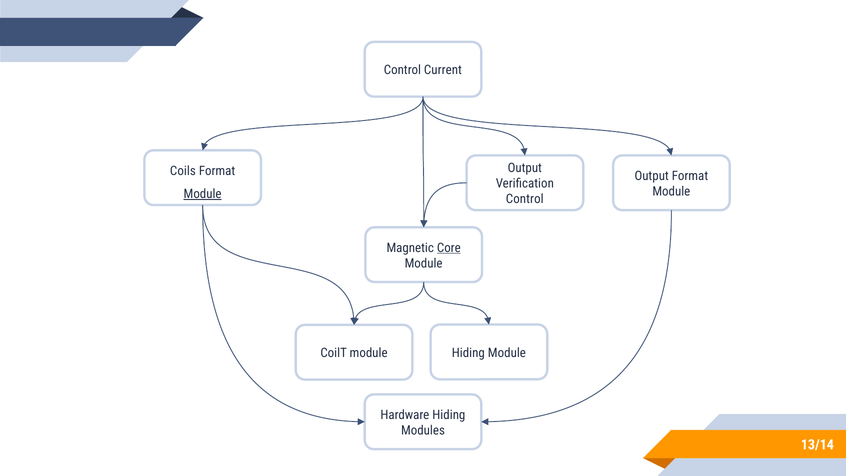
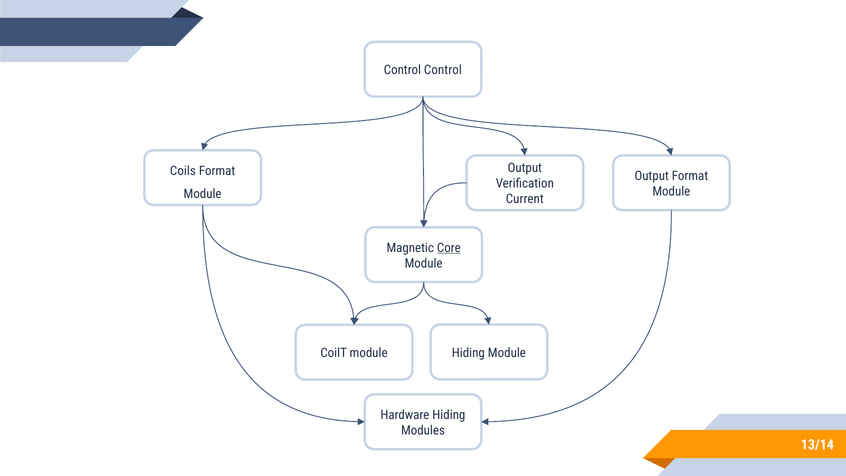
Control Current: Current -> Control (443, 70)
Module underline: present -> none (203, 194)
Control: Control -> Current (525, 199)
